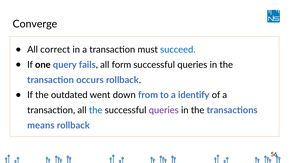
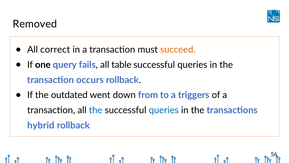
Converge: Converge -> Removed (35, 24)
succeed colour: blue -> orange (178, 49)
form: form -> table (121, 65)
identify: identify -> triggers (194, 95)
queries colour: purple -> blue (164, 110)
means: means -> hybrid (41, 125)
